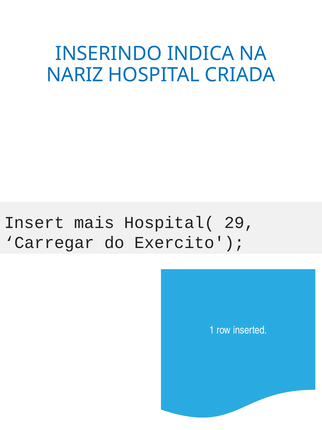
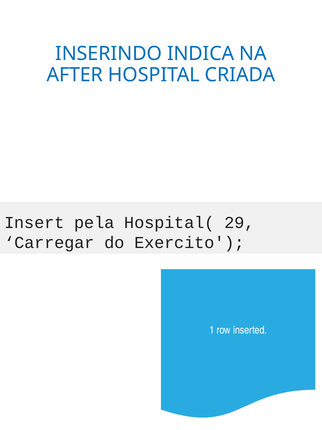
NARIZ: NARIZ -> AFTER (75, 75)
mais: mais -> pela (94, 222)
